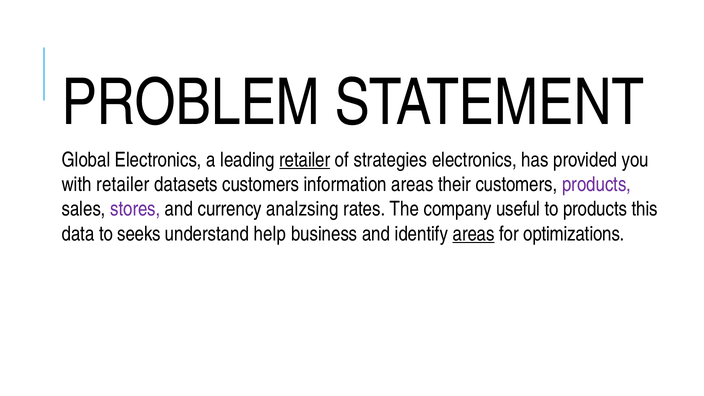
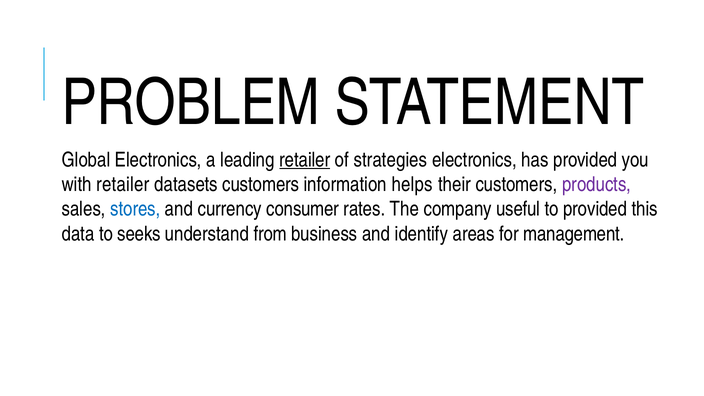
information areas: areas -> helps (412, 184)
stores colour: purple -> blue (135, 209)
analzsing: analzsing -> consumer (303, 209)
to products: products -> provided (595, 209)
help: help -> from (270, 234)
areas underline: present -> none (474, 234)
optimizations: optimizations -> management (574, 234)
